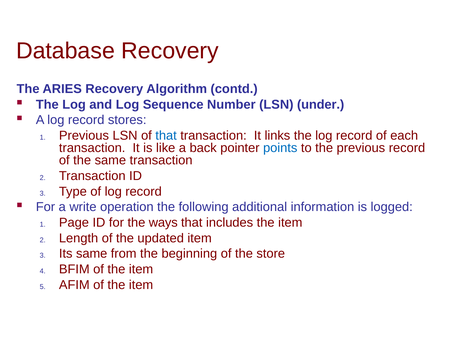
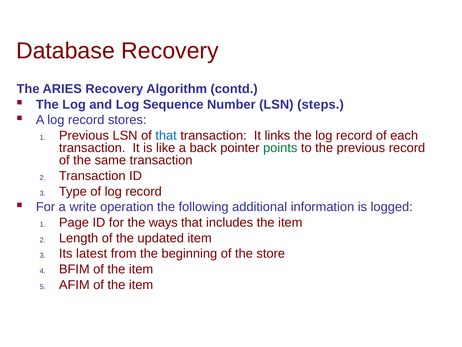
under: under -> steps (321, 104)
points colour: blue -> green (280, 148)
Its same: same -> latest (92, 253)
